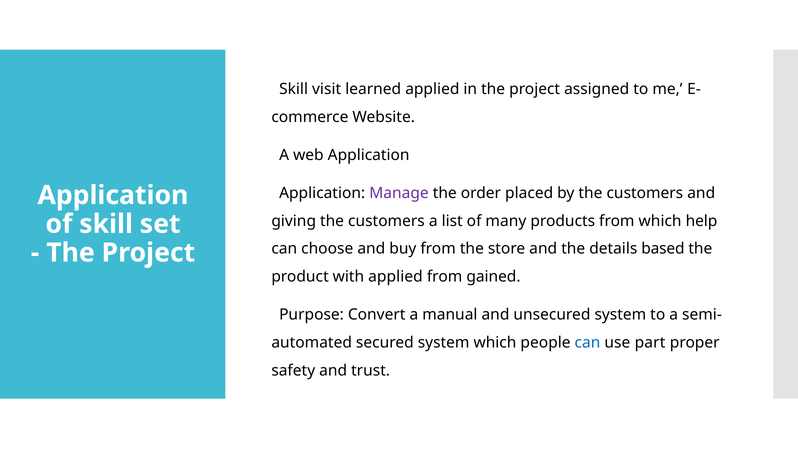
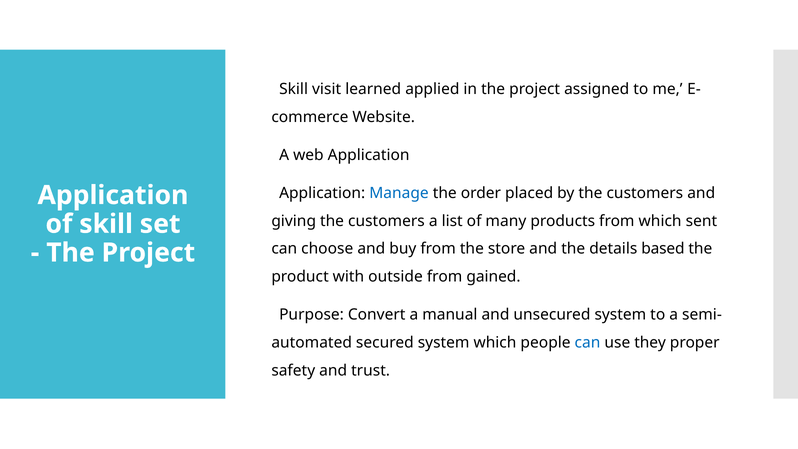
Manage colour: purple -> blue (399, 193)
help: help -> sent (701, 221)
with applied: applied -> outside (395, 277)
part: part -> they (650, 343)
